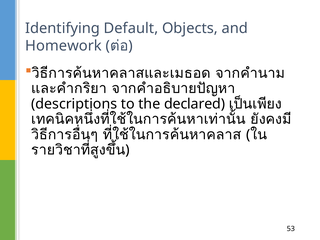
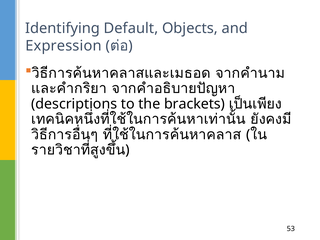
Homework: Homework -> Expression (63, 46)
declared: declared -> brackets (195, 104)
